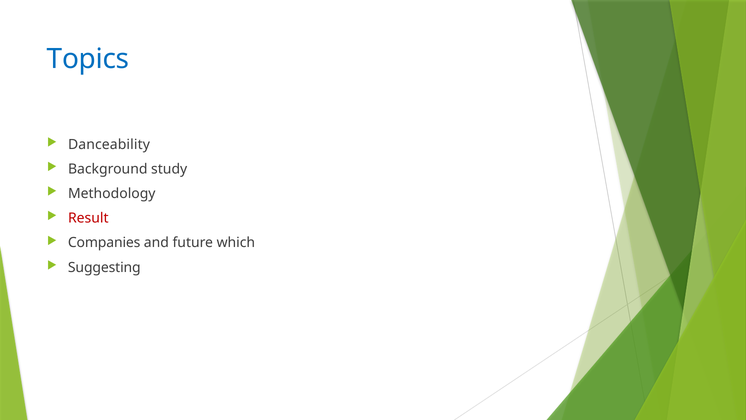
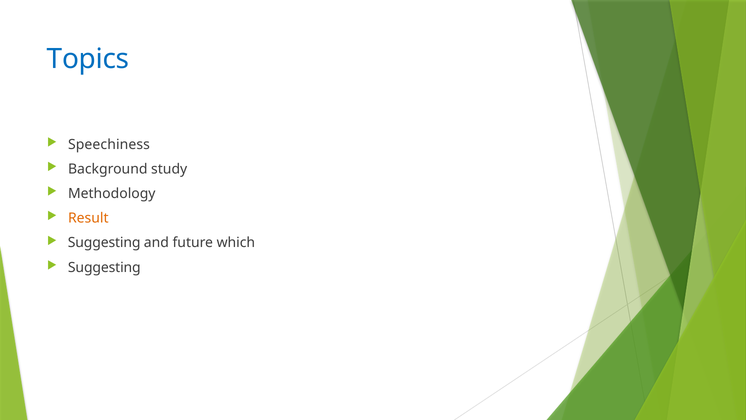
Danceability: Danceability -> Speechiness (109, 144)
Result colour: red -> orange (88, 218)
Companies: Companies -> Suggesting (104, 243)
